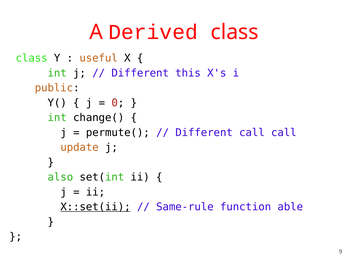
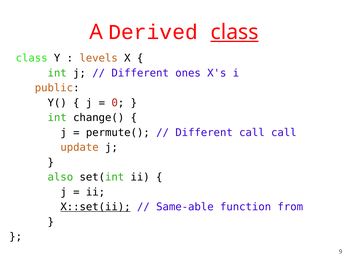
class underline: none -> present (235, 32)
useful: useful -> levels (99, 58)
this: this -> ones (188, 73)
Same-rule: Same-rule -> Same-able (185, 207)
able: able -> from (290, 207)
